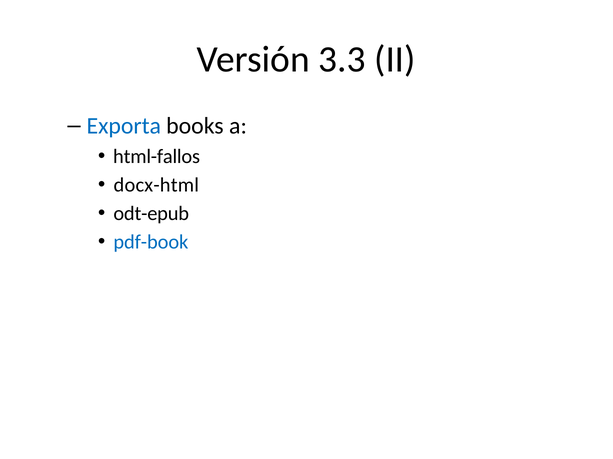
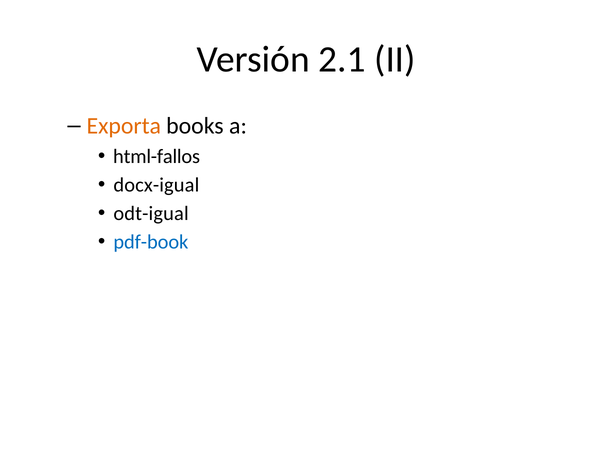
3.3: 3.3 -> 2.1 (342, 59)
Exporta colour: blue -> orange (124, 126)
docx-html: docx-html -> docx-igual (156, 185)
odt-epub: odt-epub -> odt-igual (151, 214)
